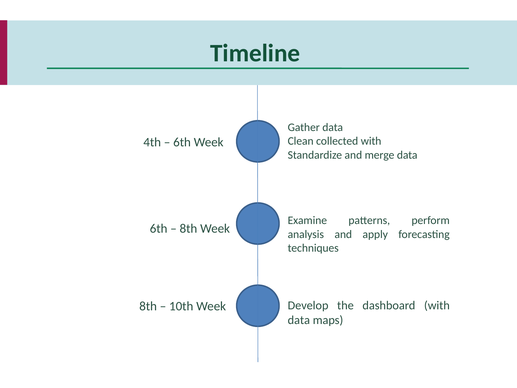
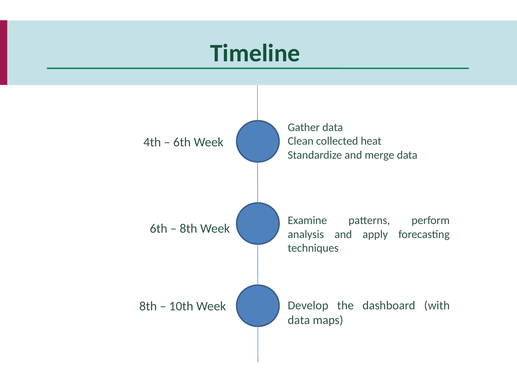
collected with: with -> heat (371, 141)
